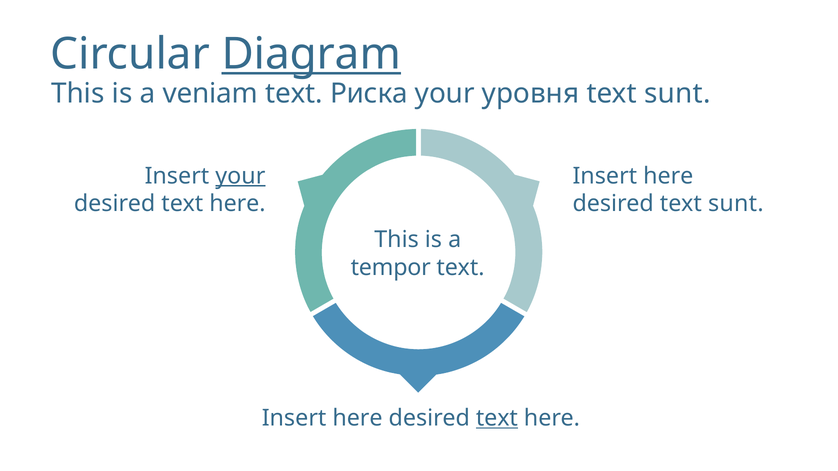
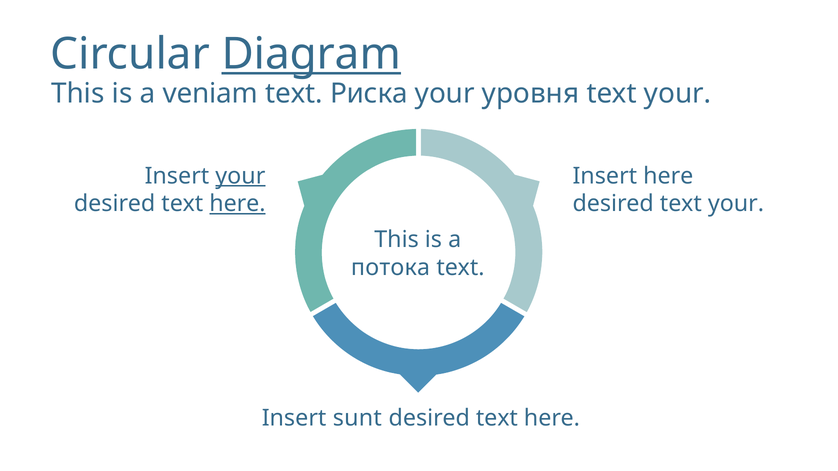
sunt: sunt -> your (678, 94)
here underline: none -> present (237, 204)
desired text sunt: sunt -> your (736, 204)
tempor: tempor -> потока (391, 268)
here: here -> sunt (357, 418)
text underline: present -> none (497, 418)
